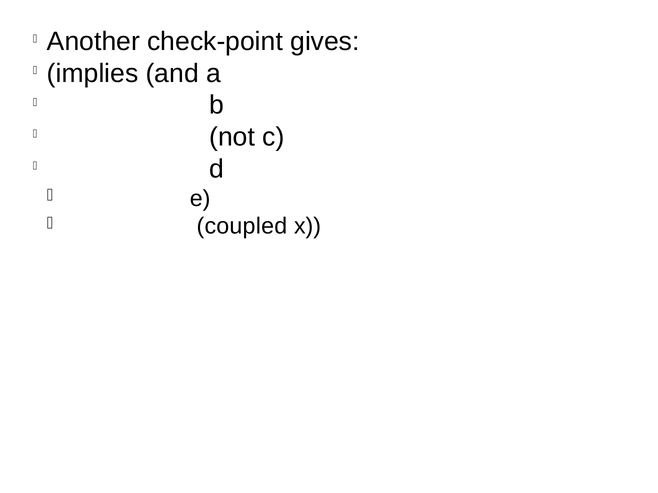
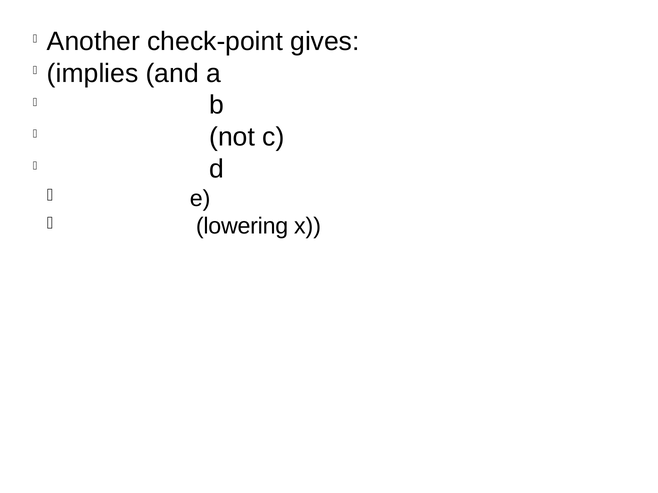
coupled: coupled -> lowering (242, 226)
